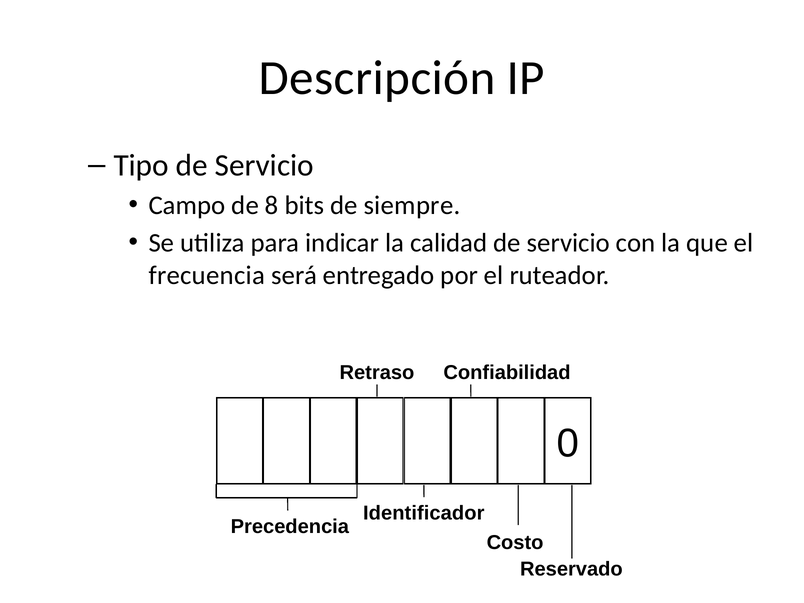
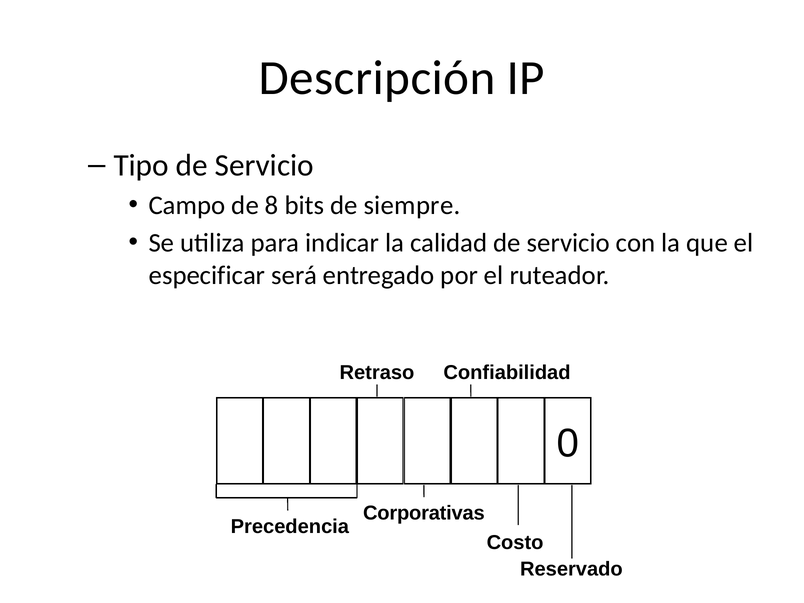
frecuencia: frecuencia -> especificar (207, 275)
Identificador: Identificador -> Corporativas (424, 513)
